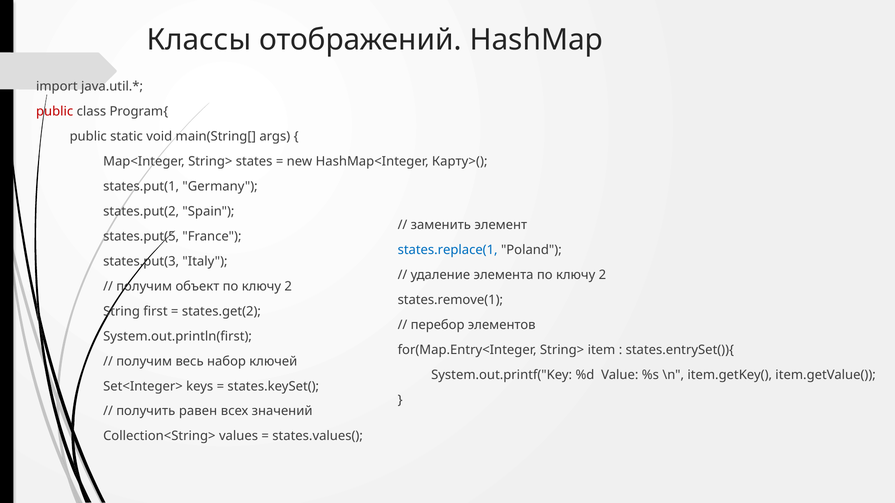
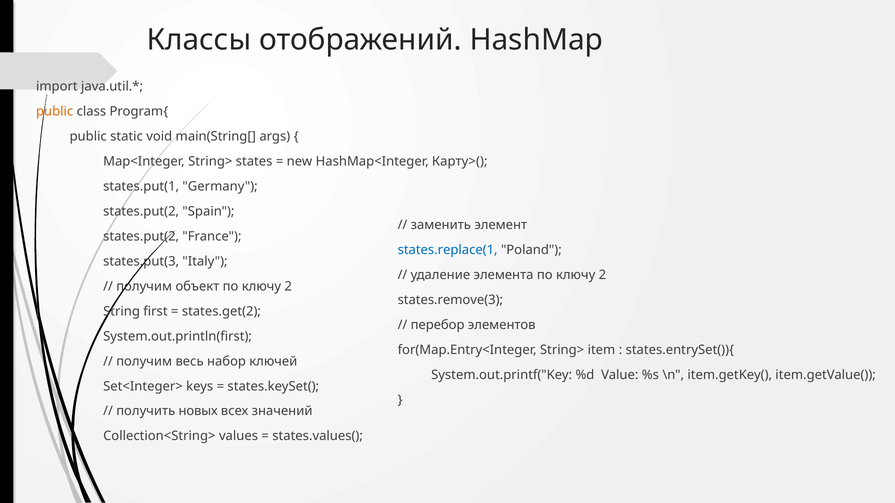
public colour: red -> orange (55, 112)
states.put(5: states.put(5 -> states.put(2 (141, 237)
states.remove(1: states.remove(1 -> states.remove(3 (450, 300)
равен: равен -> новых (198, 412)
